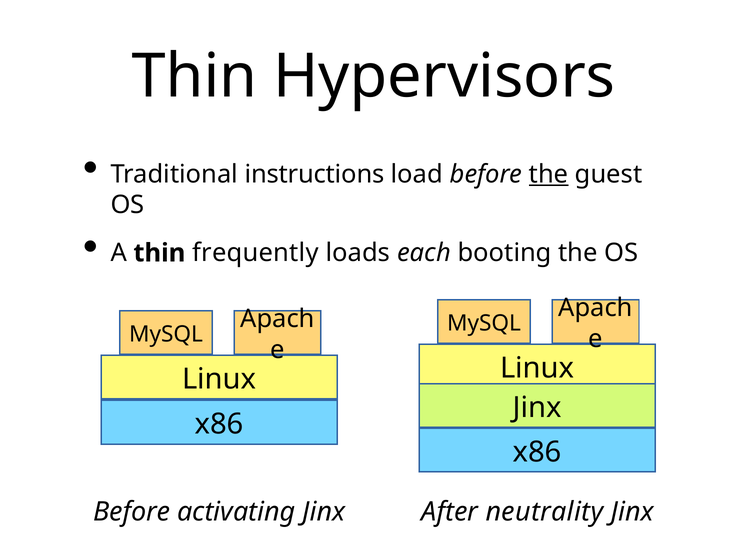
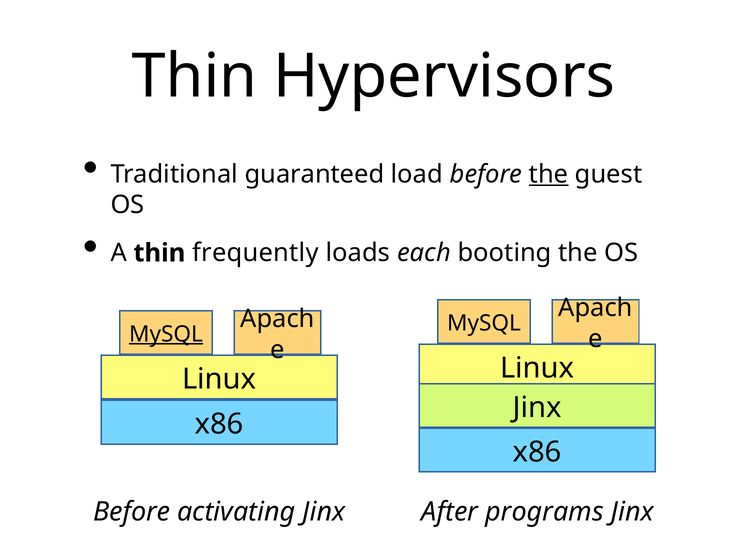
instructions: instructions -> guaranteed (315, 174)
MySQL underline: none -> present (166, 334)
neutrality: neutrality -> programs (544, 512)
